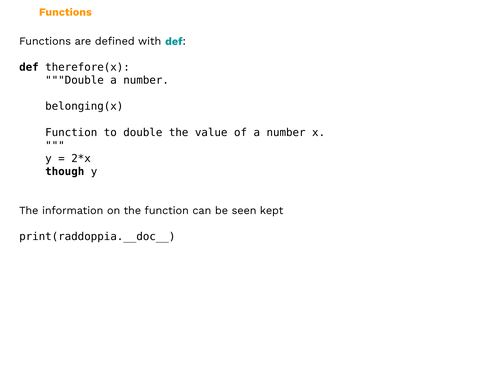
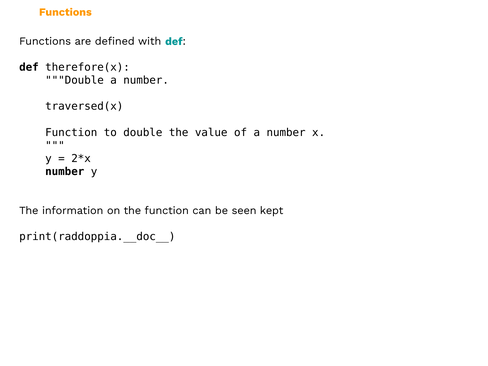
belonging(x: belonging(x -> traversed(x (84, 106)
though: though -> number (65, 171)
